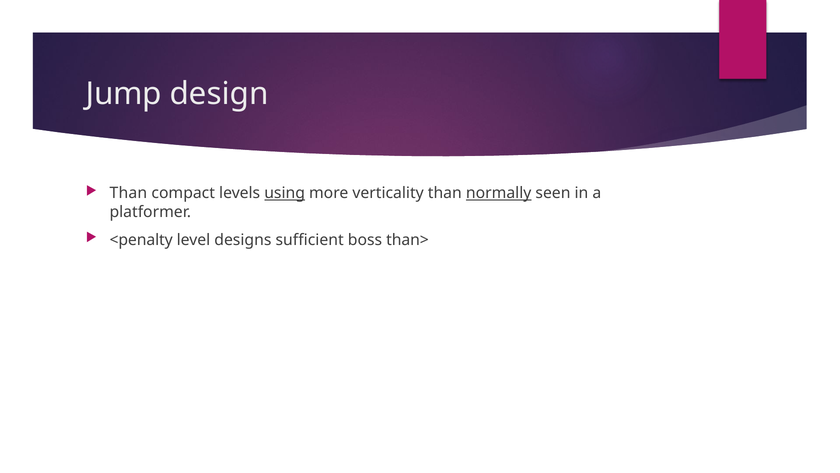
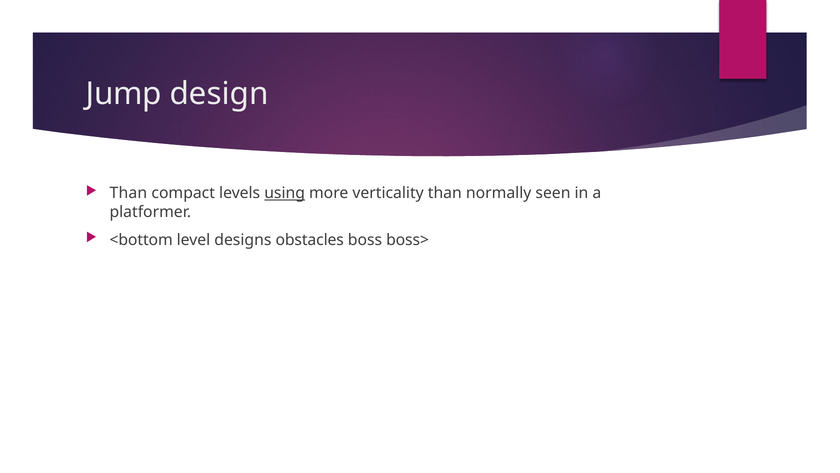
normally underline: present -> none (499, 193)
<penalty: <penalty -> <bottom (141, 240)
sufficient: sufficient -> obstacles (310, 240)
than>: than> -> boss> (408, 240)
